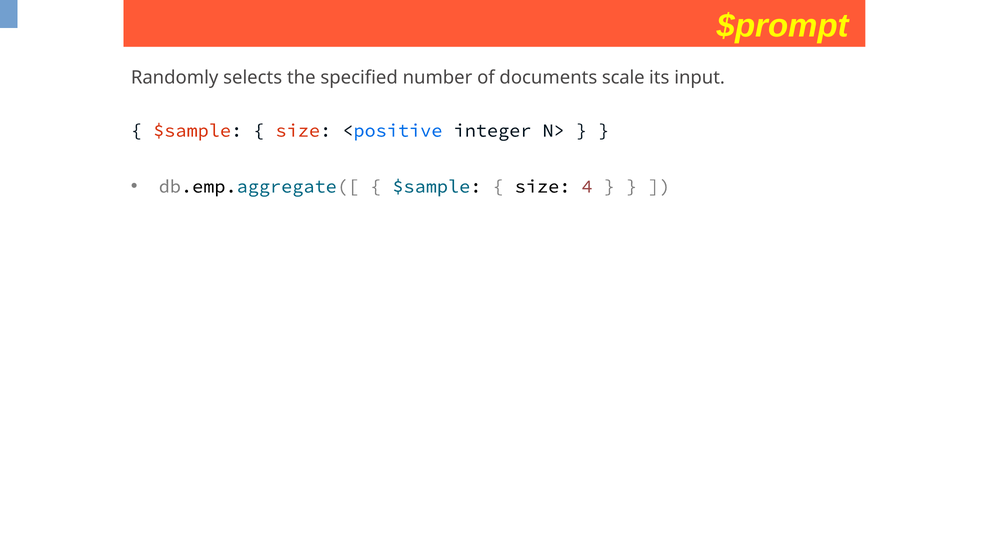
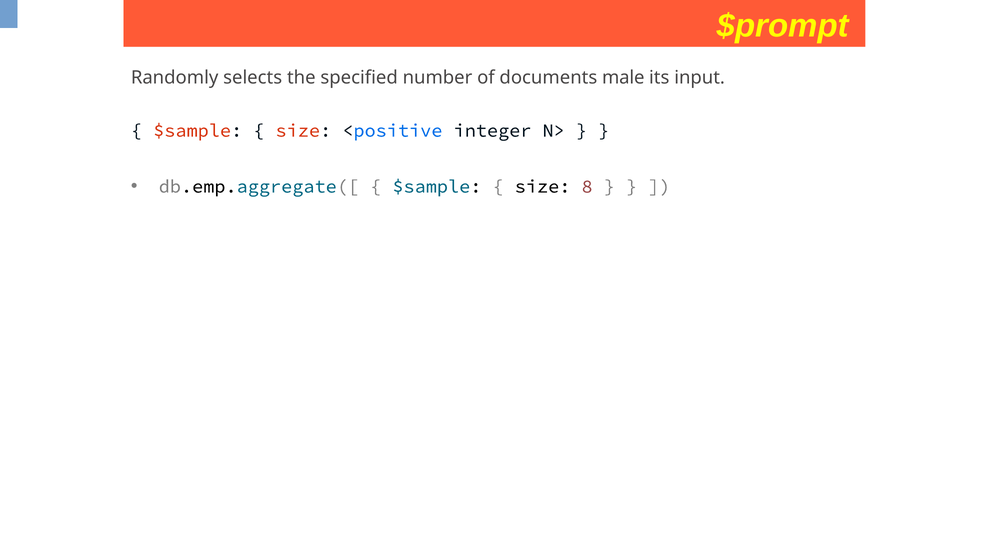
scale: scale -> male (623, 78)
4: 4 -> 8 (587, 187)
